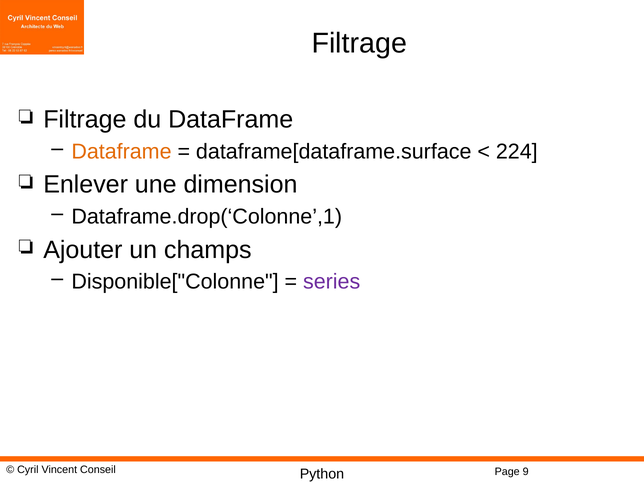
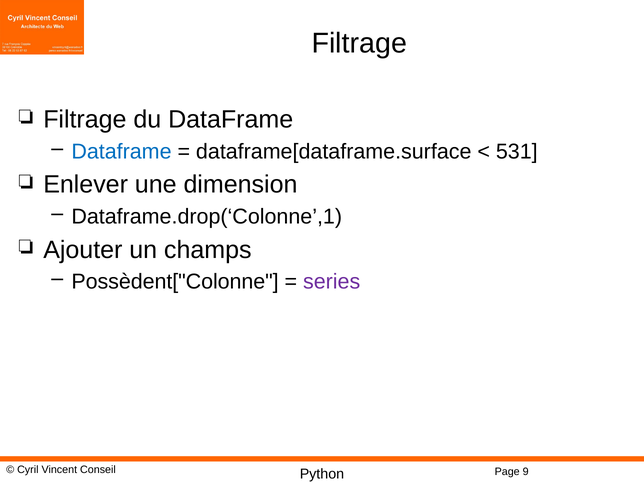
Dataframe colour: orange -> blue (121, 151)
224: 224 -> 531 (517, 151)
Disponible["Colonne: Disponible["Colonne -> Possèdent["Colonne (175, 282)
